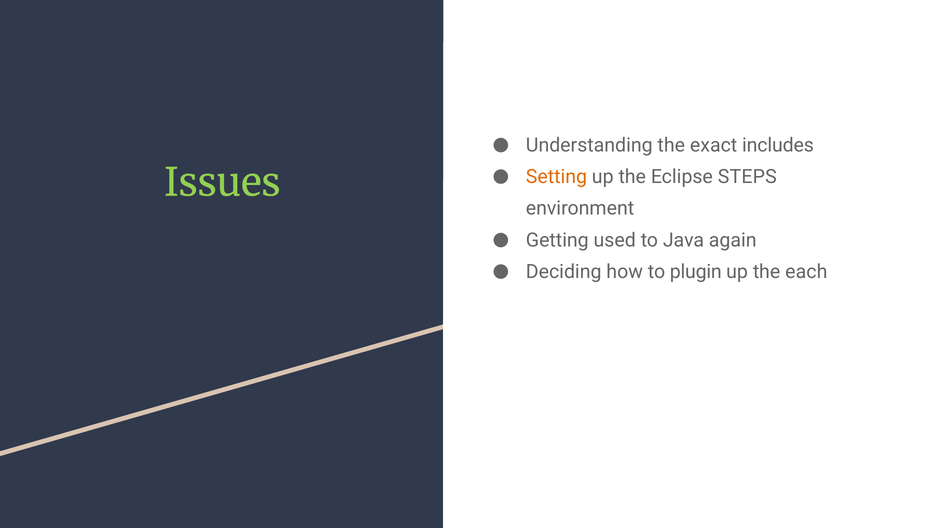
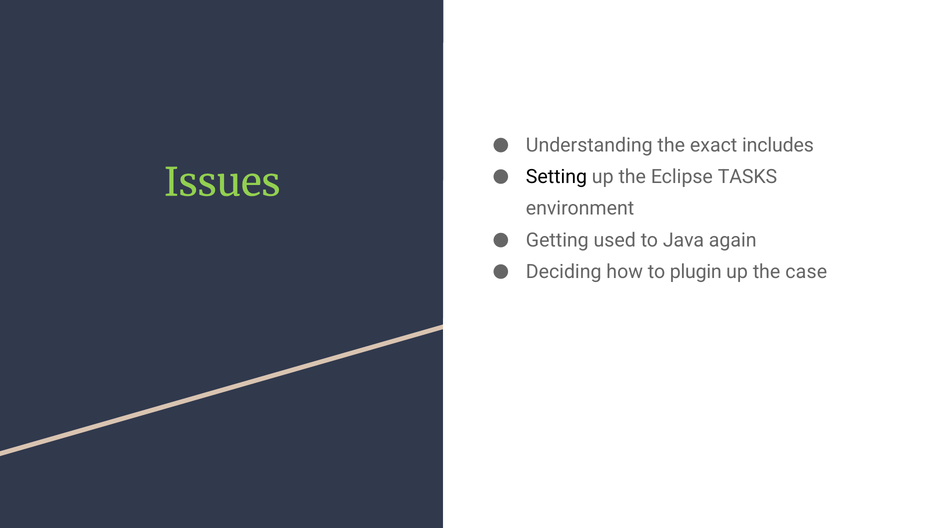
Setting colour: orange -> black (556, 177)
STEPS: STEPS -> TASKS (747, 177)
each: each -> case (806, 272)
